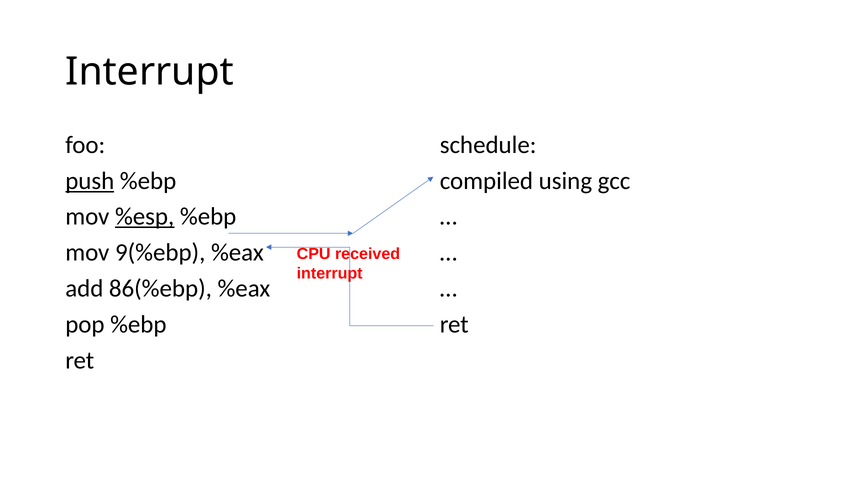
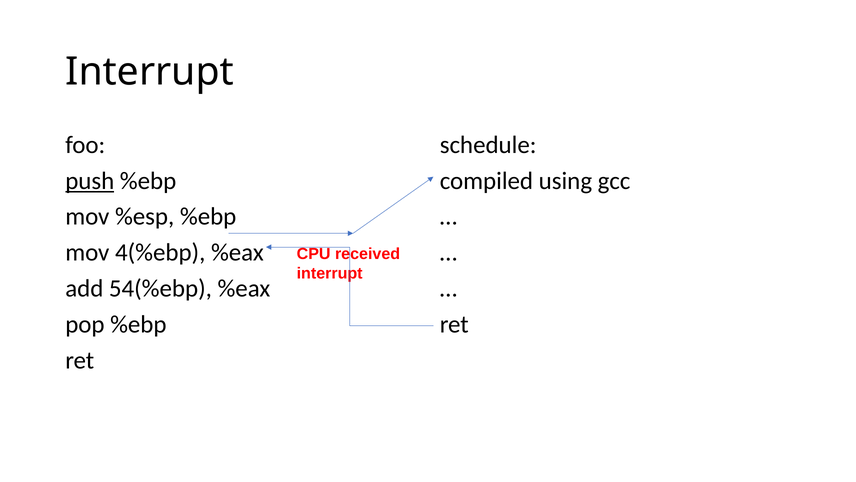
%esp underline: present -> none (145, 217)
9(%ebp: 9(%ebp -> 4(%ebp (160, 252)
86(%ebp: 86(%ebp -> 54(%ebp (160, 288)
